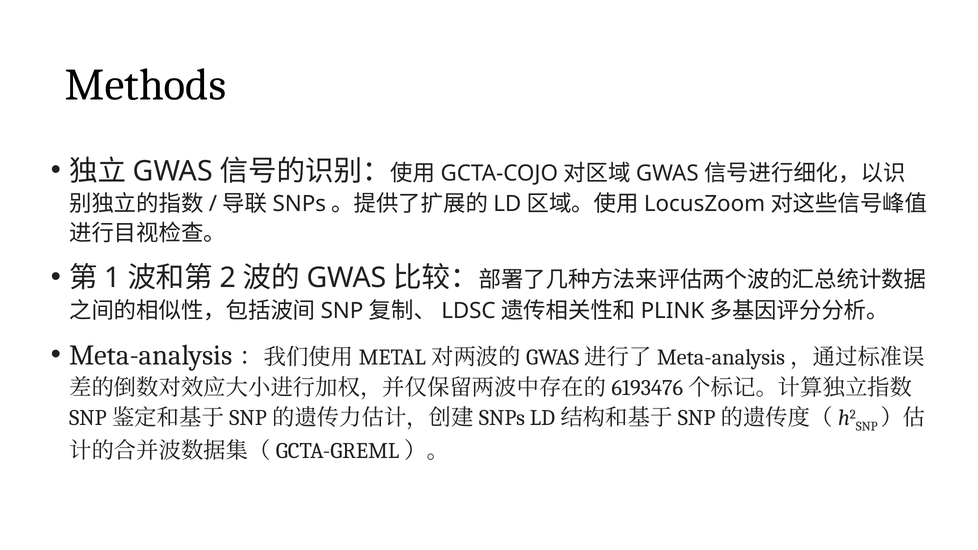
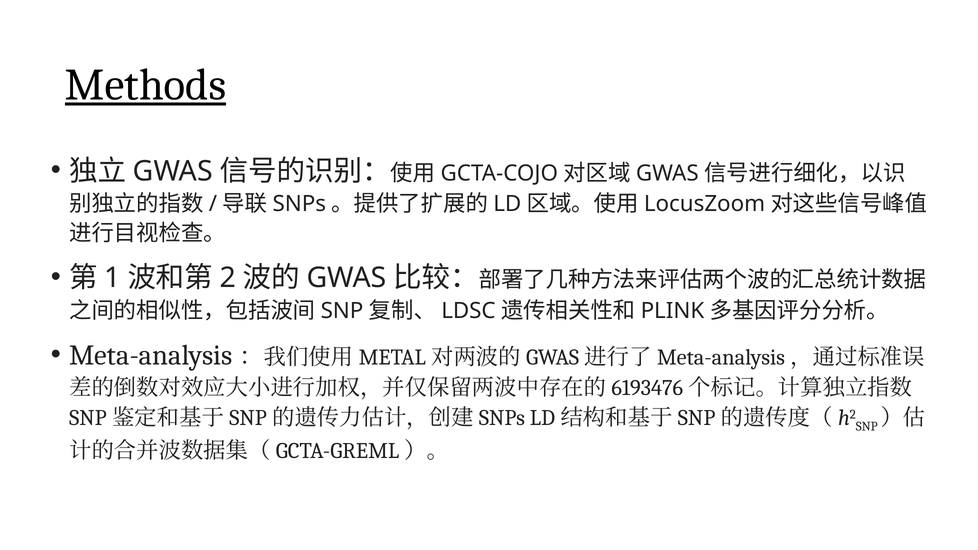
Methods underline: none -> present (146, 85)
